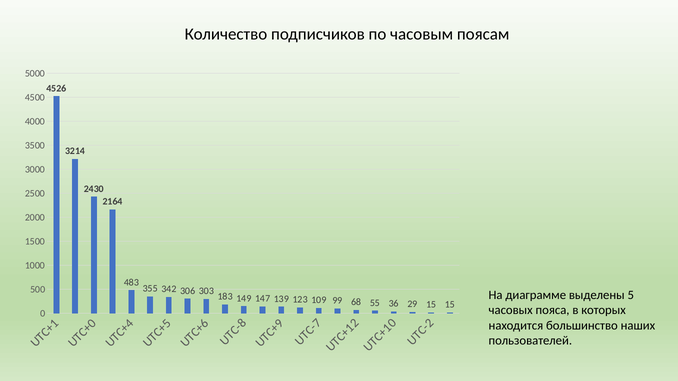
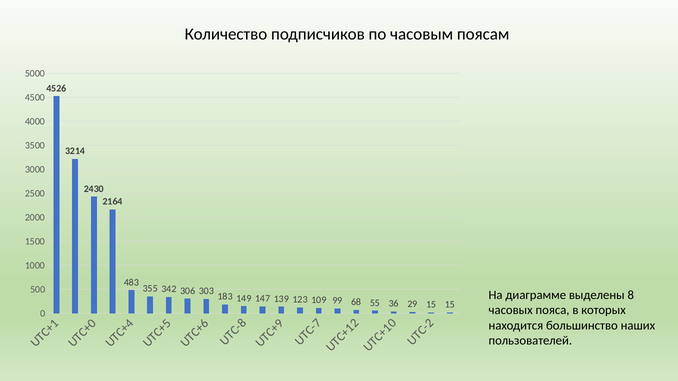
выделены 5: 5 -> 8 (631, 295)
